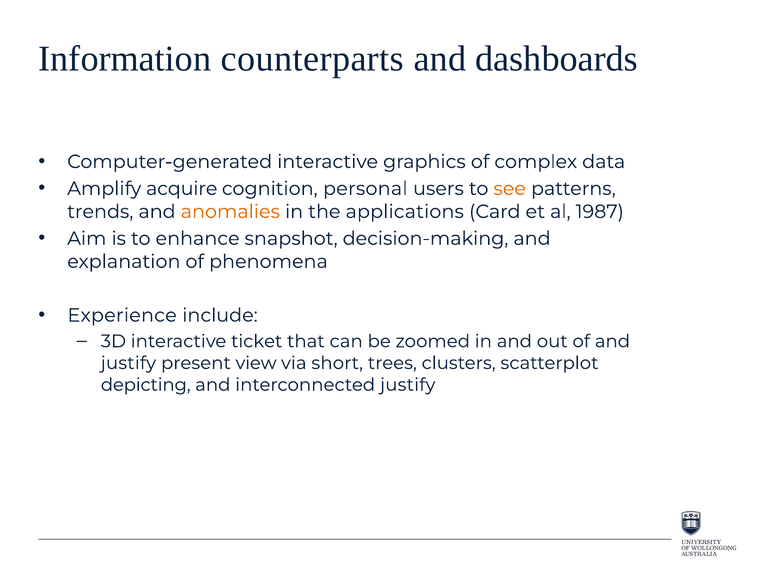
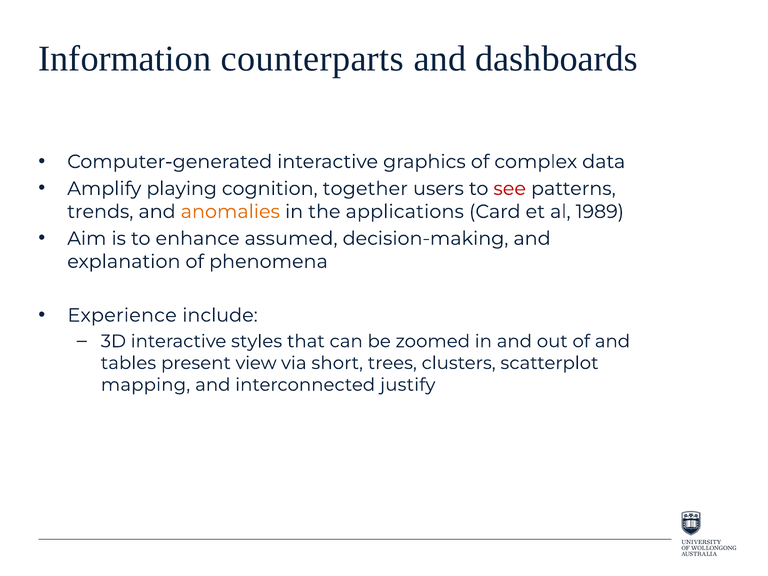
acquire: acquire -> playing (182, 189)
personal: personal -> together (365, 189)
see colour: orange -> red (510, 189)
1987: 1987 -> 1989 (600, 212)
snapshot: snapshot -> assumed (291, 239)
ticket: ticket -> styles (257, 341)
justify: justify -> tables (128, 363)
depicting: depicting -> mapping (145, 385)
